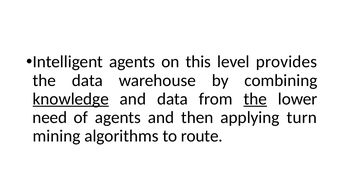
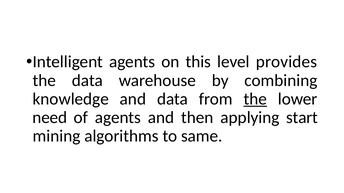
knowledge underline: present -> none (71, 99)
turn: turn -> start (302, 118)
route: route -> same (202, 136)
